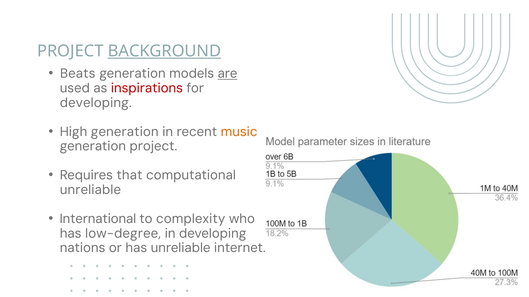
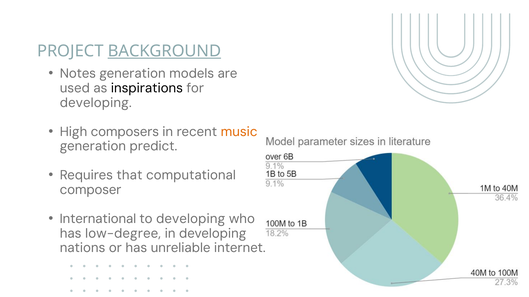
Beats: Beats -> Notes (78, 74)
are underline: present -> none (228, 74)
inspirations colour: red -> black (147, 88)
High generation: generation -> composers (125, 132)
generation project: project -> predict (153, 147)
unreliable: unreliable -> composer (91, 190)
to complexity: complexity -> developing (191, 219)
